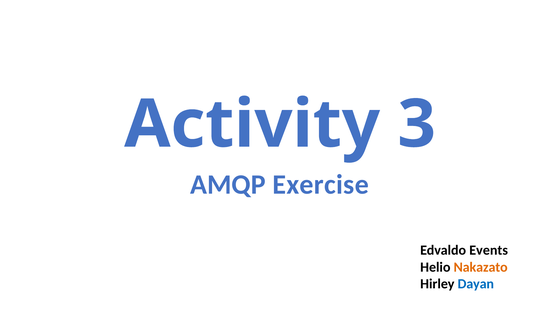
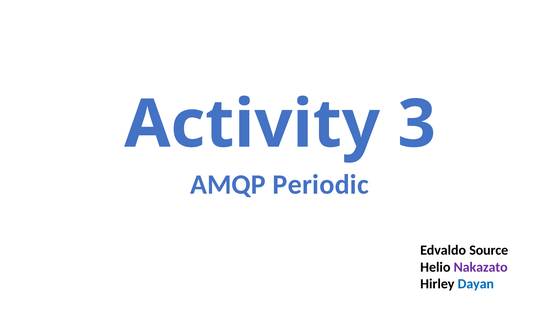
Exercise: Exercise -> Periodic (321, 184)
Events: Events -> Source (489, 250)
Nakazato colour: orange -> purple (481, 267)
